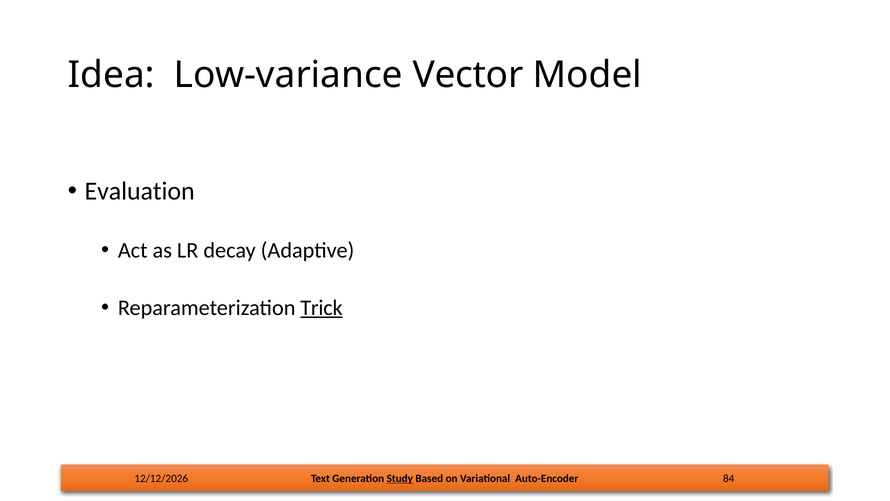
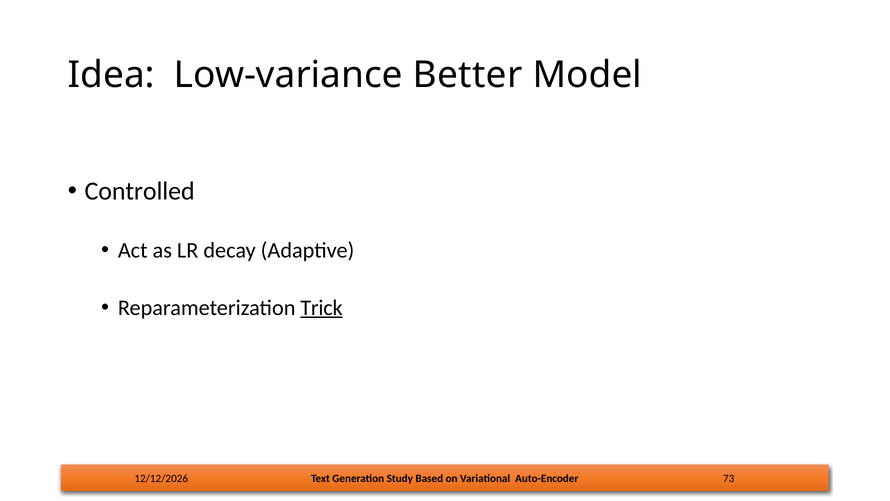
Vector: Vector -> Better (468, 75)
Evaluation: Evaluation -> Controlled (140, 191)
Study underline: present -> none (400, 478)
84: 84 -> 73 (729, 478)
